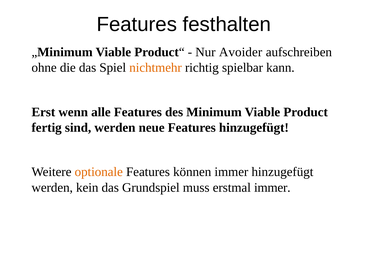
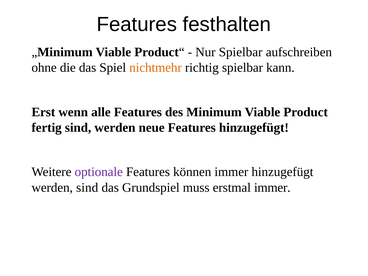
Nur Avoider: Avoider -> Spielbar (241, 52)
optionale colour: orange -> purple (99, 172)
werden kein: kein -> sind (87, 187)
